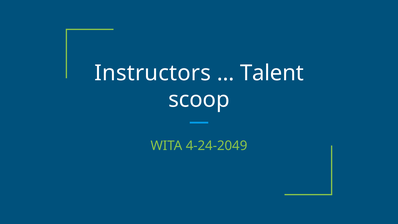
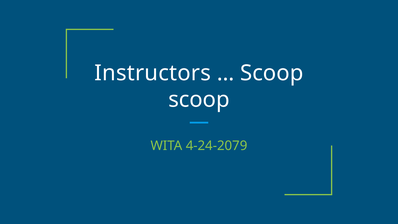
Talent: Talent -> Scoop (272, 73)
4-24-2049: 4-24-2049 -> 4-24-2079 (217, 146)
